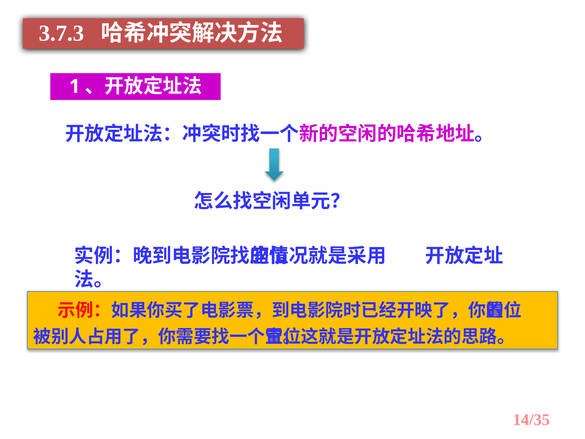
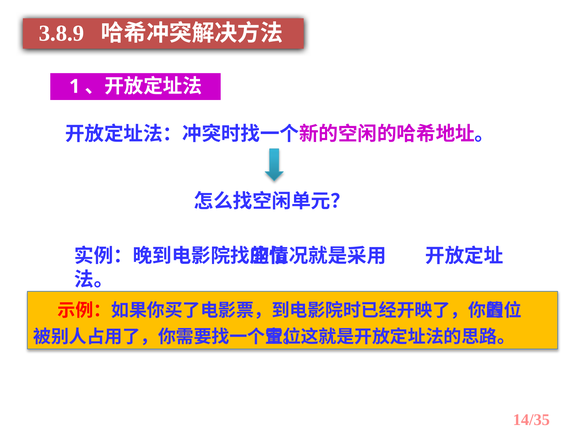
3.7.3: 3.7.3 -> 3.8.9 (61, 33)
